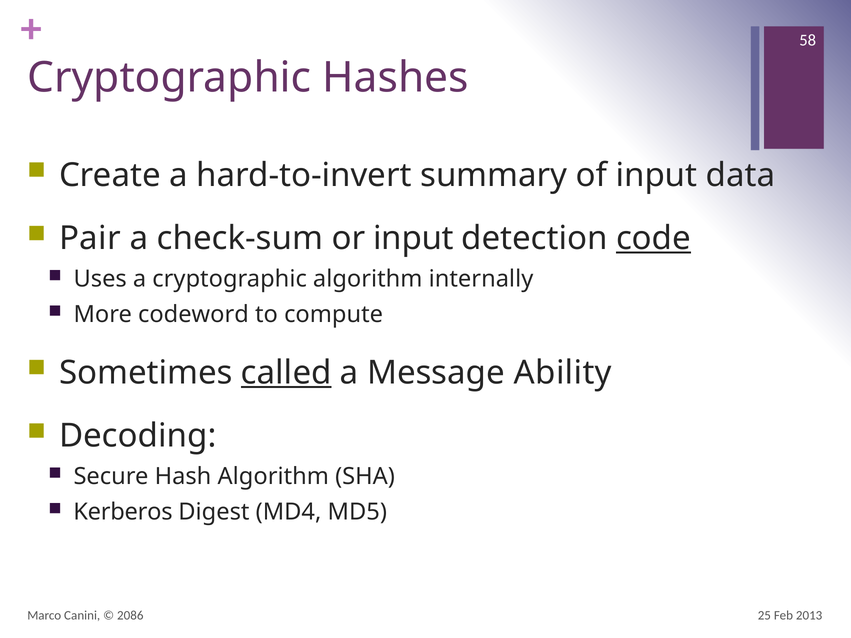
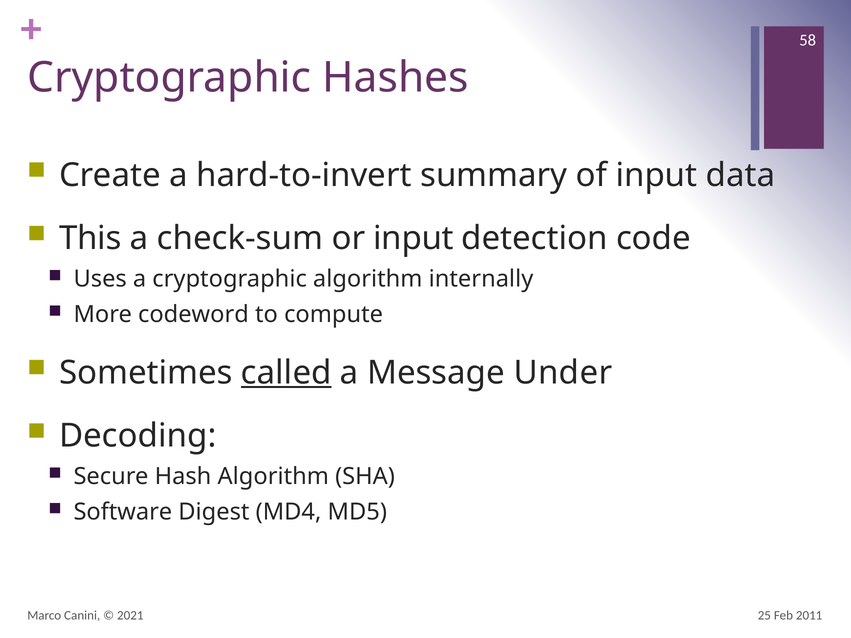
Pair: Pair -> This (90, 239)
code underline: present -> none (654, 239)
Ability: Ability -> Under (563, 373)
Kerberos: Kerberos -> Software (123, 512)
2086: 2086 -> 2021 (130, 615)
2013: 2013 -> 2011 (809, 616)
